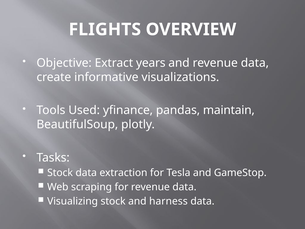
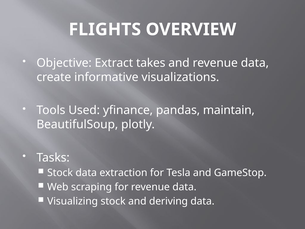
years: years -> takes (151, 63)
harness: harness -> deriving (168, 201)
